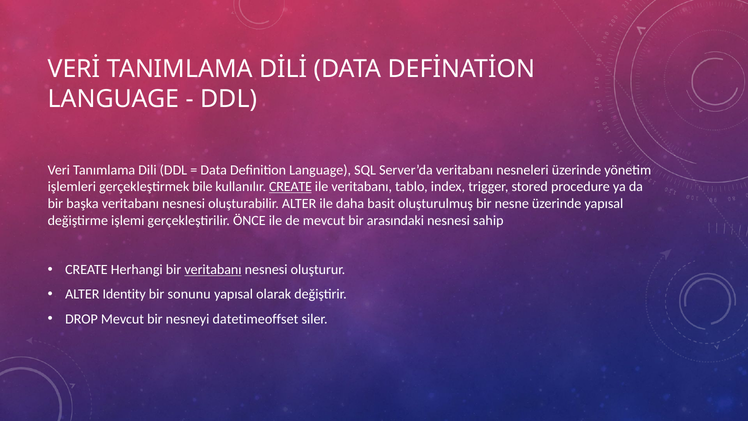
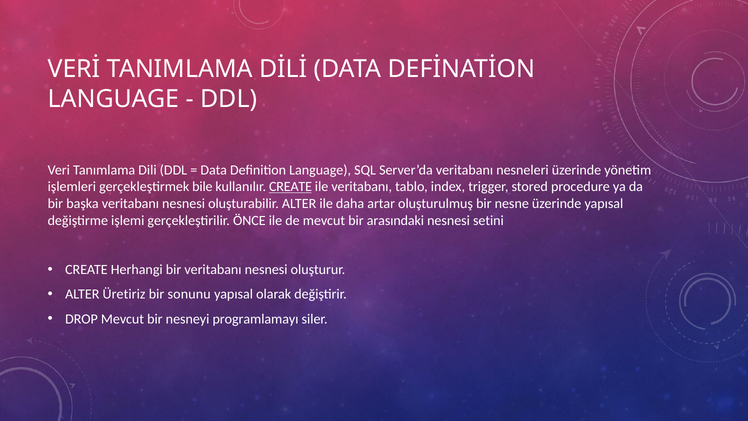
basit: basit -> artar (381, 203)
sahip: sahip -> setini (488, 220)
veritabanı underline: present -> none (213, 270)
Identity: Identity -> Üretiriz (124, 294)
datetimeoffset: datetimeoffset -> programlamayı (255, 319)
